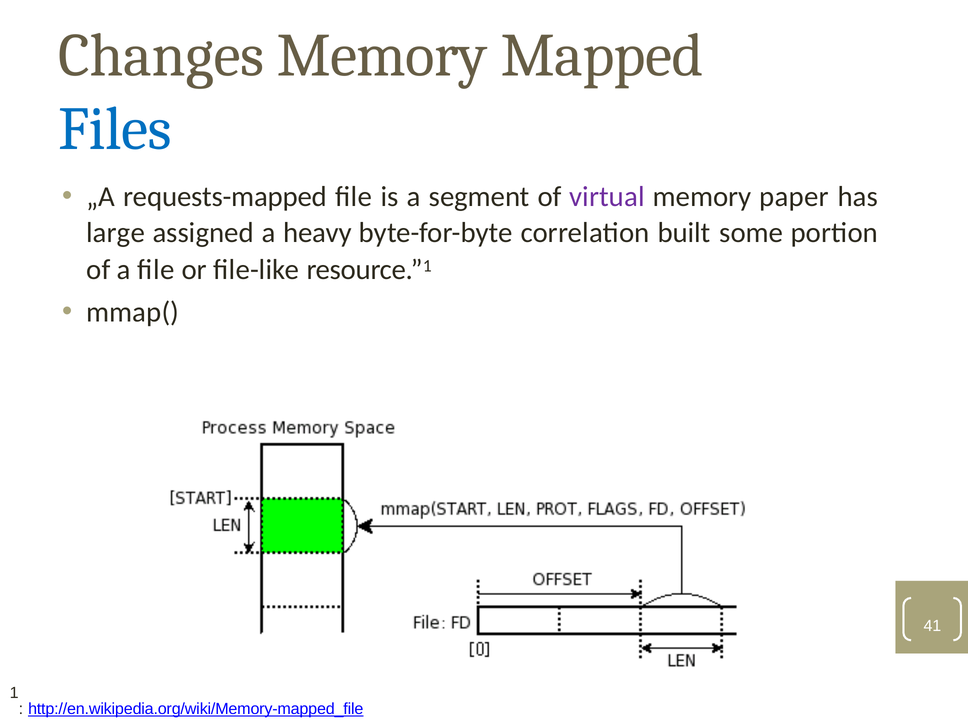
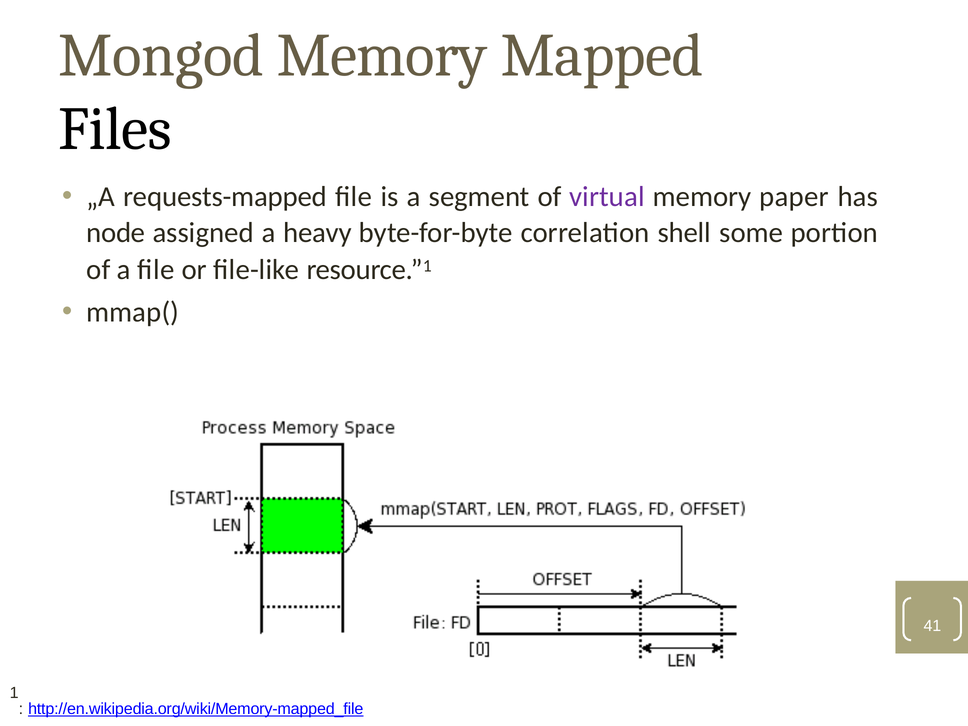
Changes: Changes -> Mongod (161, 55)
Files colour: blue -> black (115, 129)
large: large -> node (116, 233)
built: built -> shell (684, 233)
